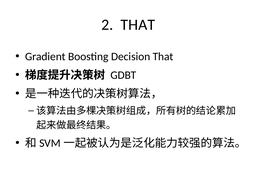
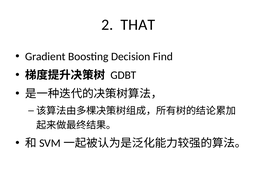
Decision That: That -> Find (163, 57)
